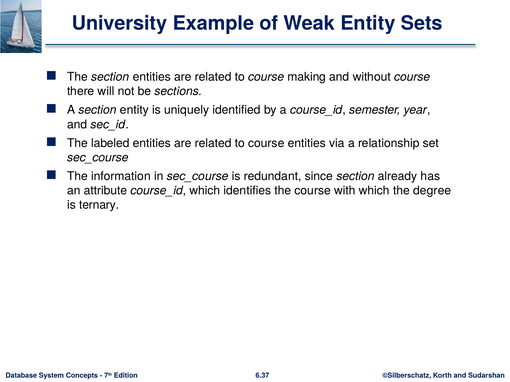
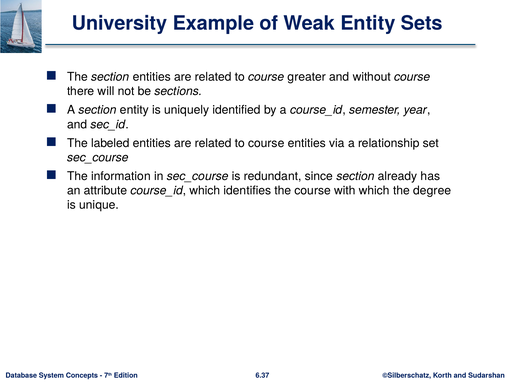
making: making -> greater (307, 77)
ternary: ternary -> unique (99, 205)
